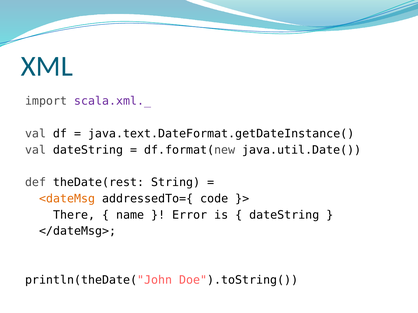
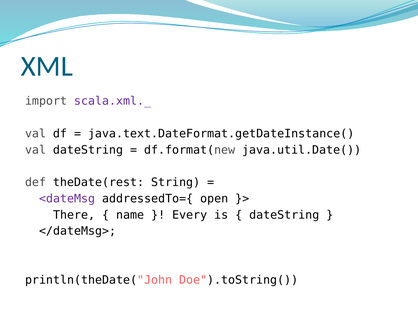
<dateMsg colour: orange -> purple (67, 199)
code: code -> open (214, 199)
Error: Error -> Every (190, 215)
